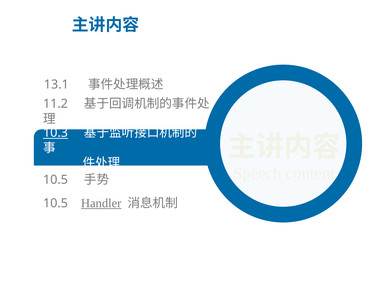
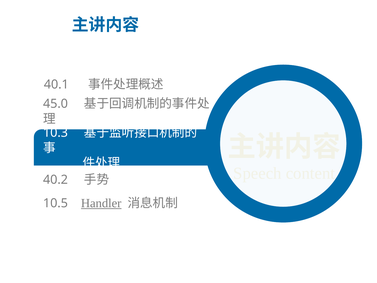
13.1: 13.1 -> 40.1 (56, 84)
11.2: 11.2 -> 45.0 (55, 104)
10.3 underline: present -> none (55, 133)
10.5: 10.5 -> 40.2 (55, 180)
